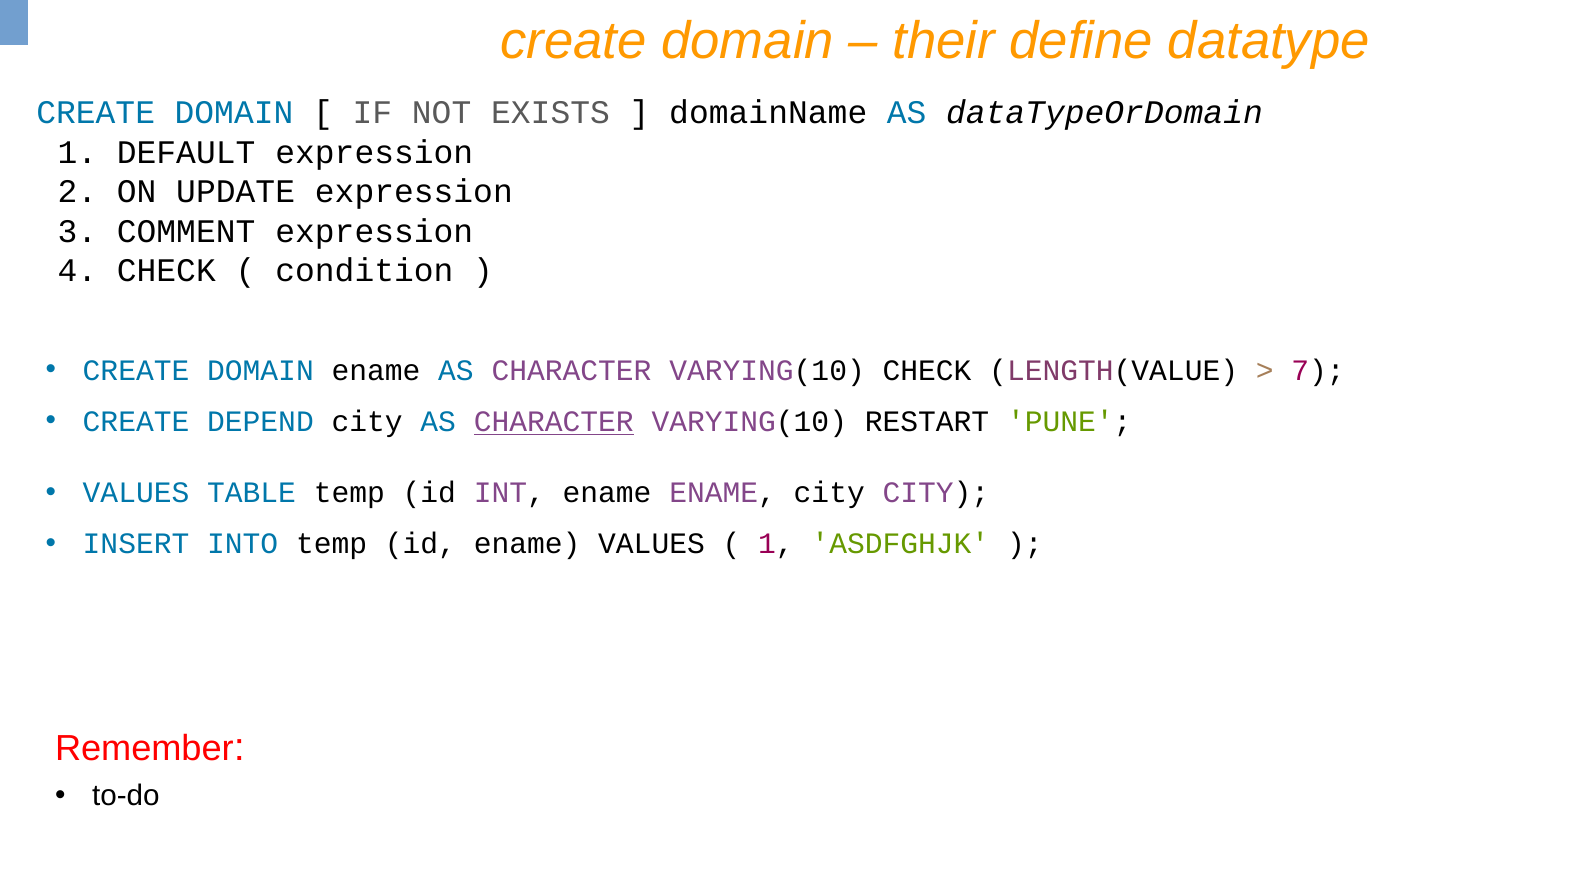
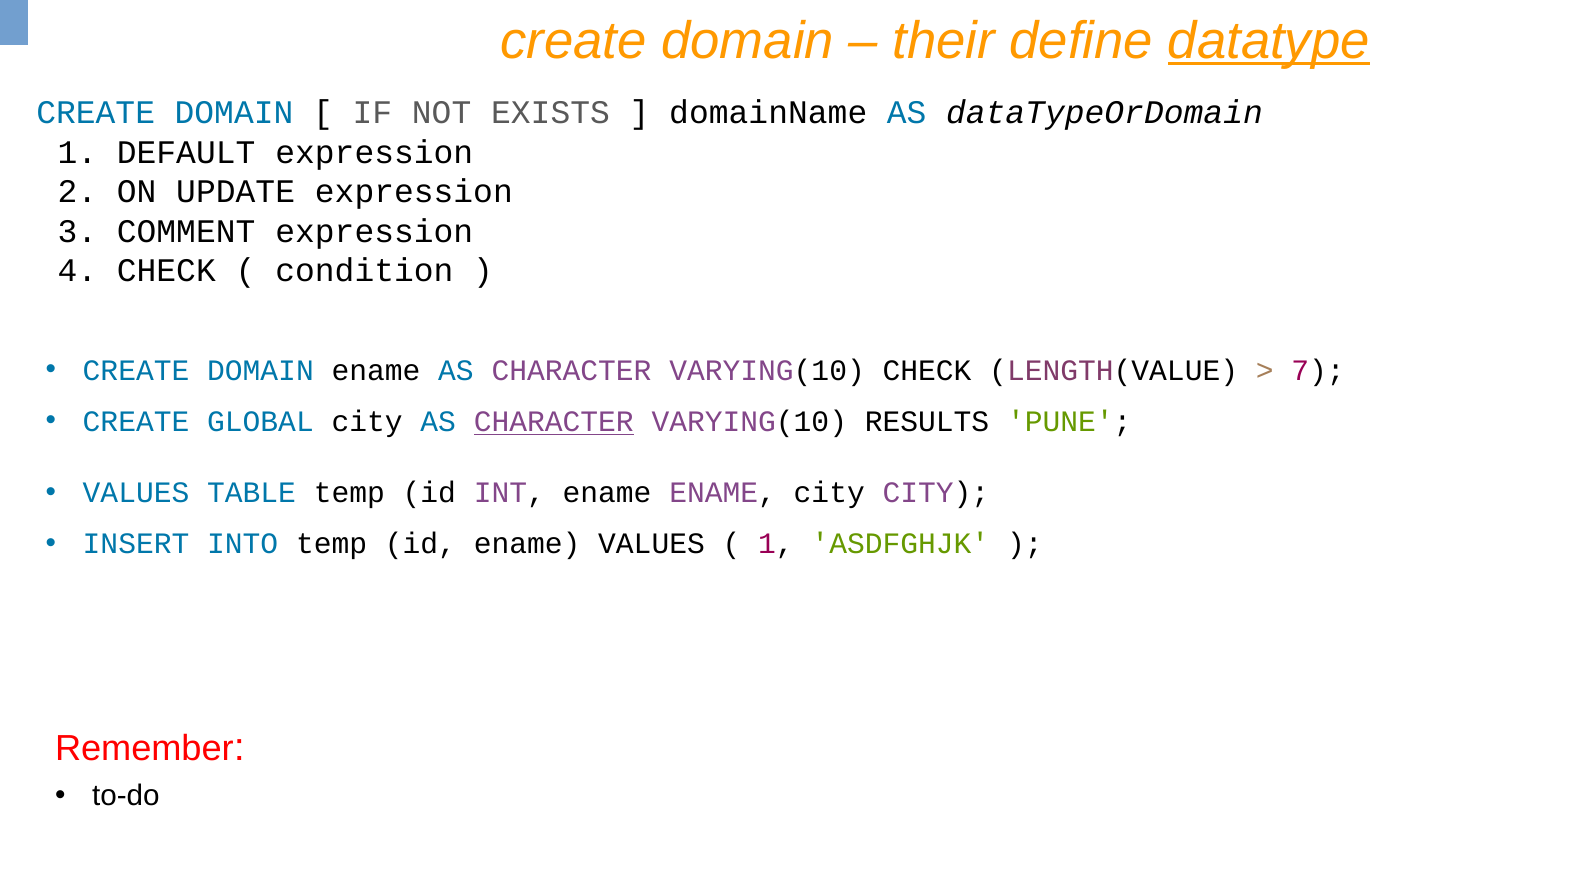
datatype underline: none -> present (1269, 41)
DEPEND: DEPEND -> GLOBAL (260, 422)
RESTART: RESTART -> RESULTS (927, 422)
